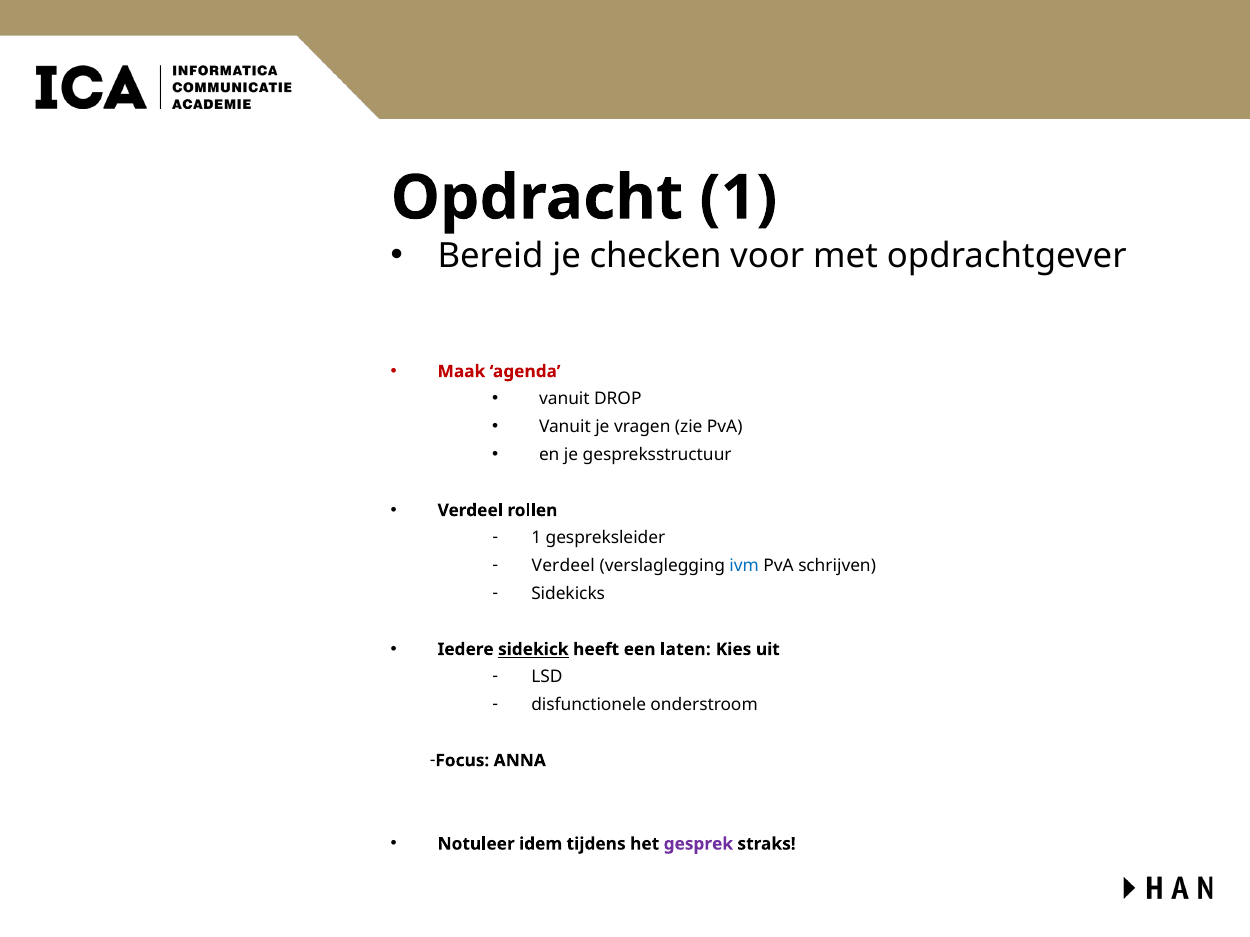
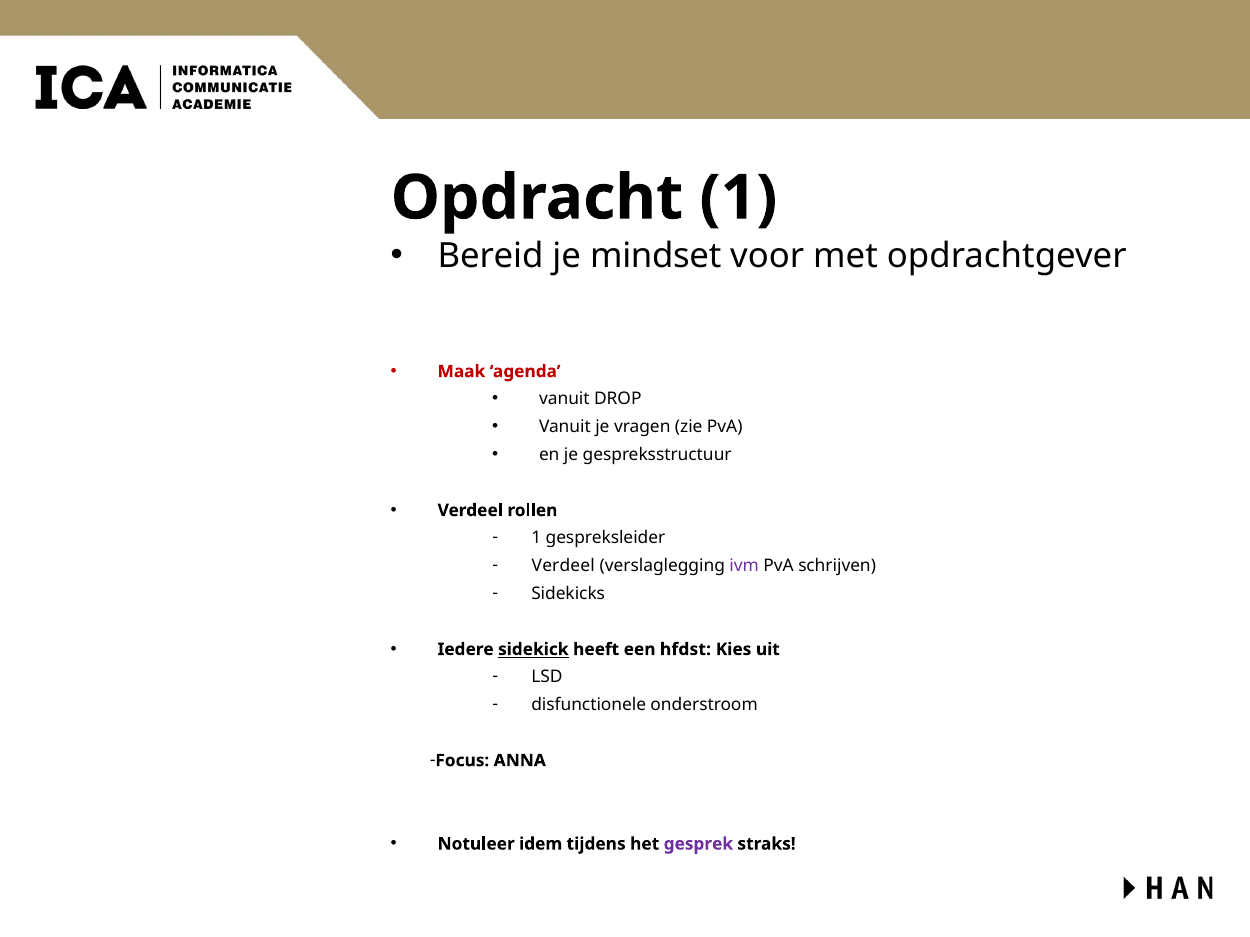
checken: checken -> mindset (656, 257)
ivm colour: blue -> purple (744, 566)
laten: laten -> hfdst (685, 650)
